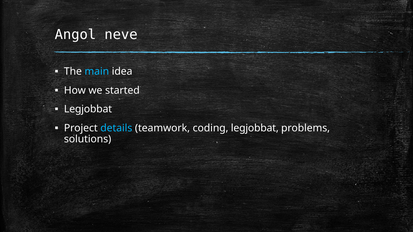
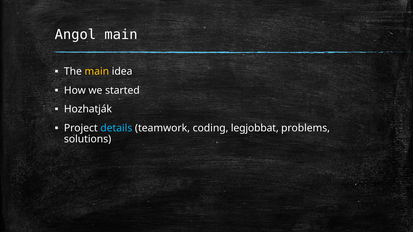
Angol neve: neve -> main (121, 35)
main colour: light blue -> yellow (97, 72)
Legjobbat: Legjobbat -> Hozhatják (88, 109)
